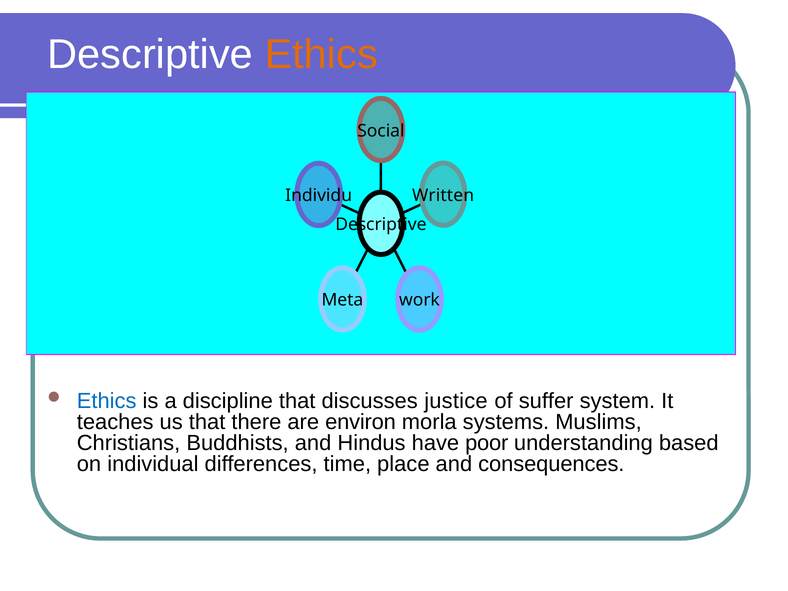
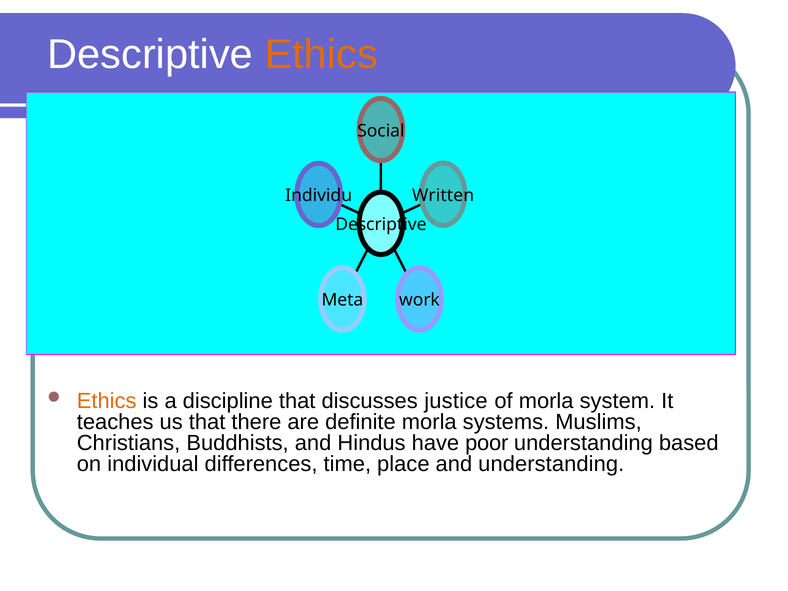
Ethics colour: blue -> orange (107, 401)
of suffer: suffer -> morla (546, 401)
environ: environ -> definite (360, 422)
and consequences: consequences -> understanding (551, 464)
